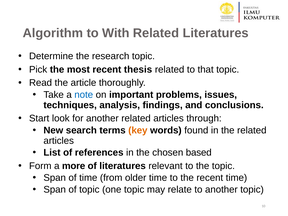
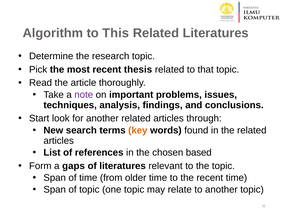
With: With -> This (116, 33)
note colour: blue -> purple (84, 95)
more: more -> gaps (74, 166)
